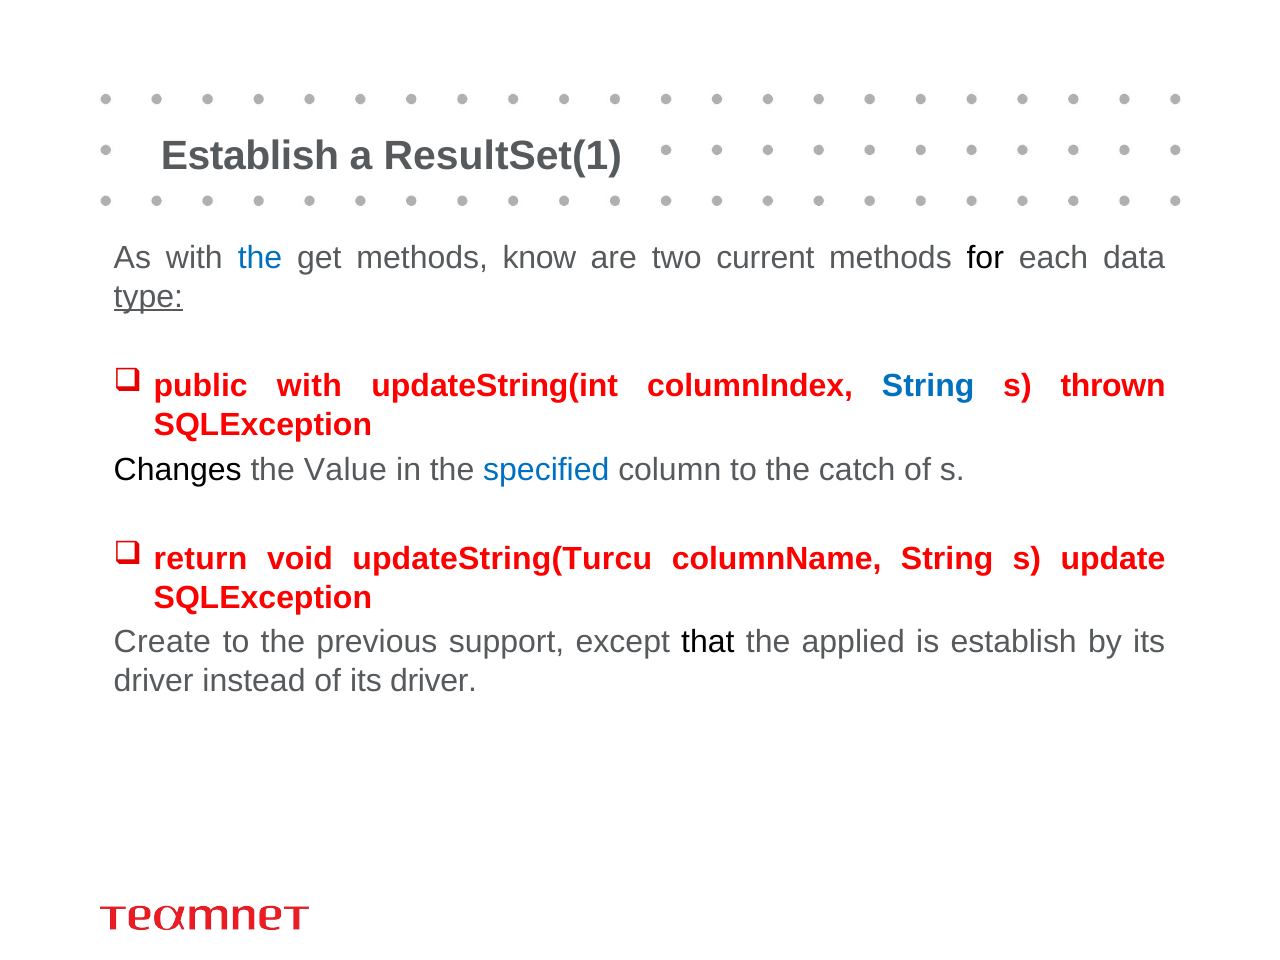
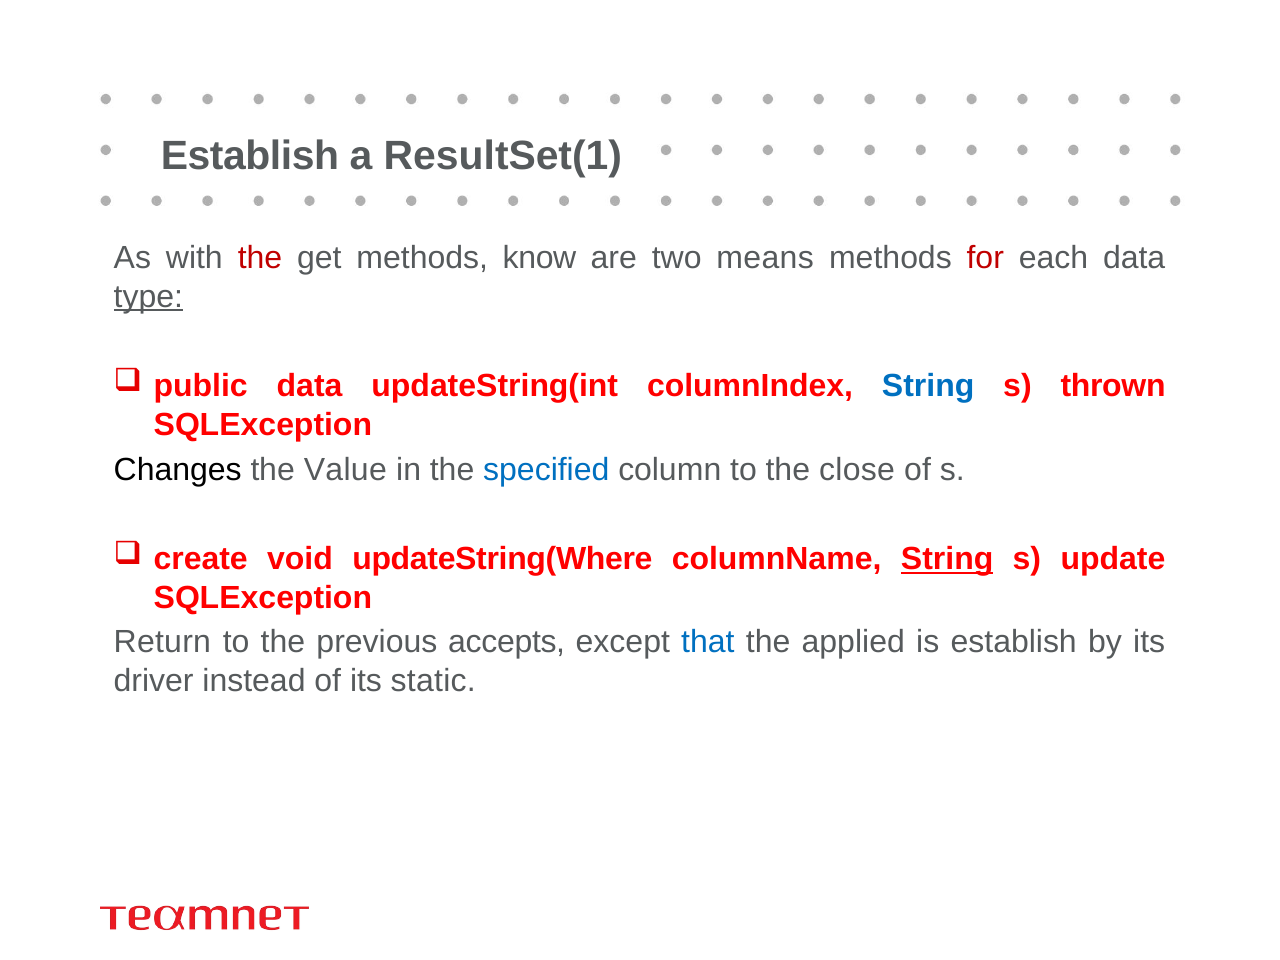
the colour: blue -> red (260, 258)
current: current -> means (765, 258)
for colour: black -> red (985, 258)
public with: with -> data (310, 386)
catch: catch -> close (857, 469)
return: return -> create (201, 559)
updateString(Turcu: updateString(Turcu -> updateString(Where (502, 559)
String underline: none -> present (947, 559)
Create: Create -> Return (162, 642)
support: support -> accepts (507, 642)
that colour: black -> blue (708, 642)
of its driver: driver -> static (433, 681)
